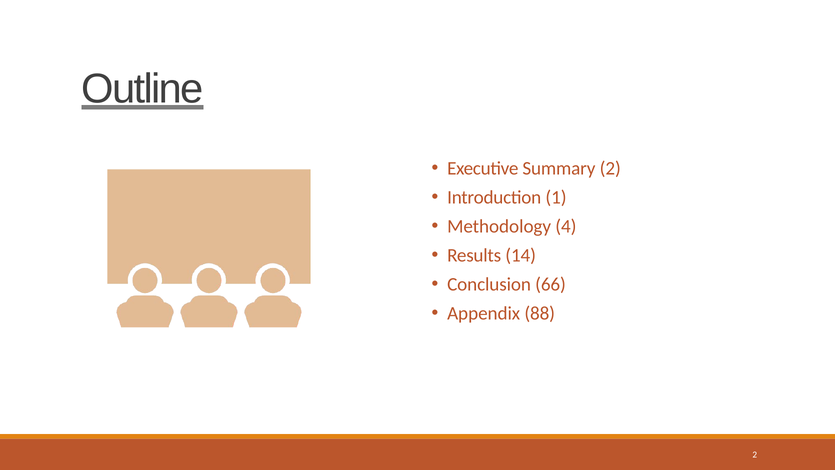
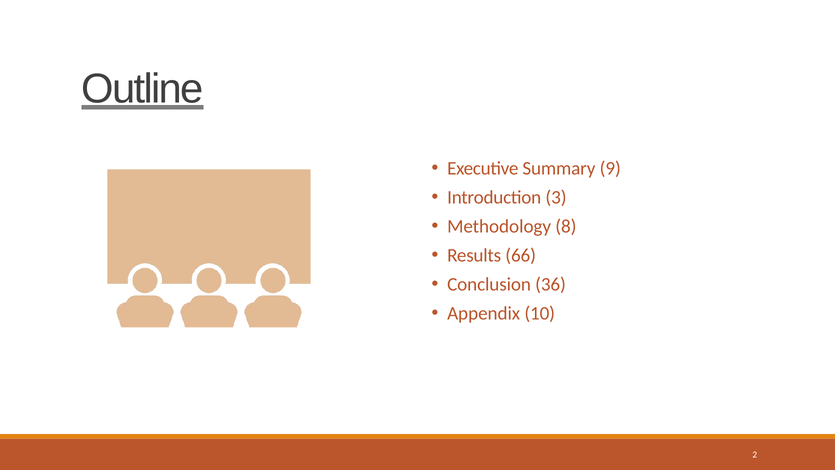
Summary 2: 2 -> 9 (610, 168)
1: 1 -> 3 (556, 197)
4: 4 -> 8 (566, 226)
14: 14 -> 66 (521, 255)
66: 66 -> 36 (551, 284)
88: 88 -> 10 (540, 313)
